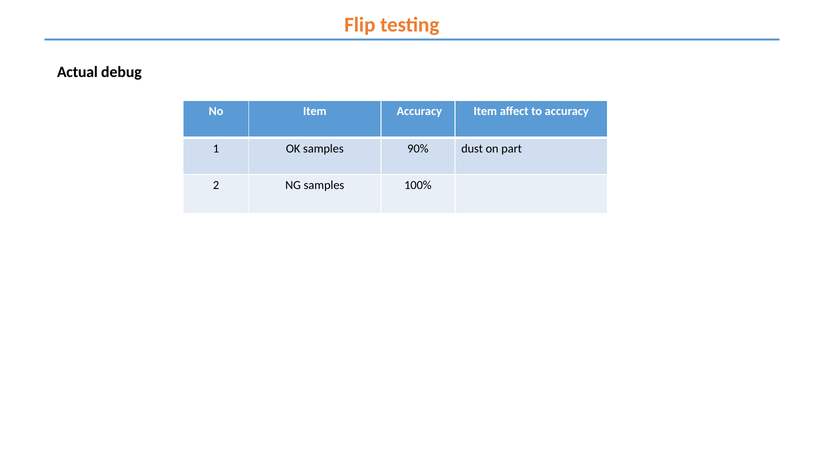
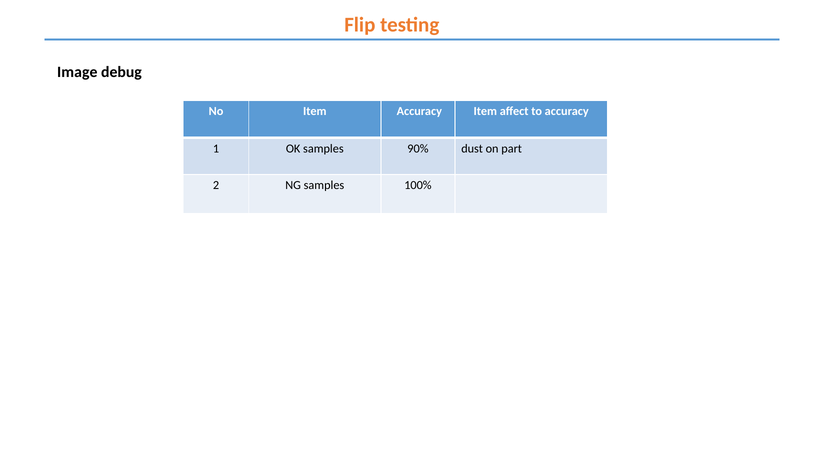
Actual: Actual -> Image (77, 72)
